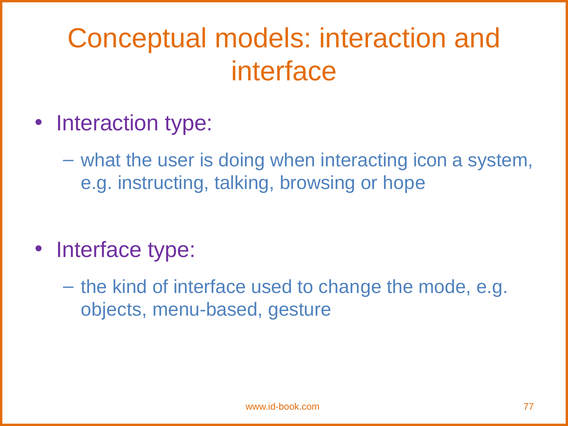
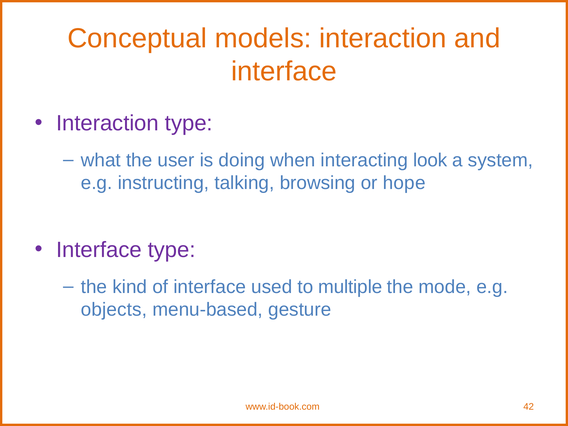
icon: icon -> look (430, 160)
change: change -> multiple (350, 287)
77: 77 -> 42 (529, 407)
